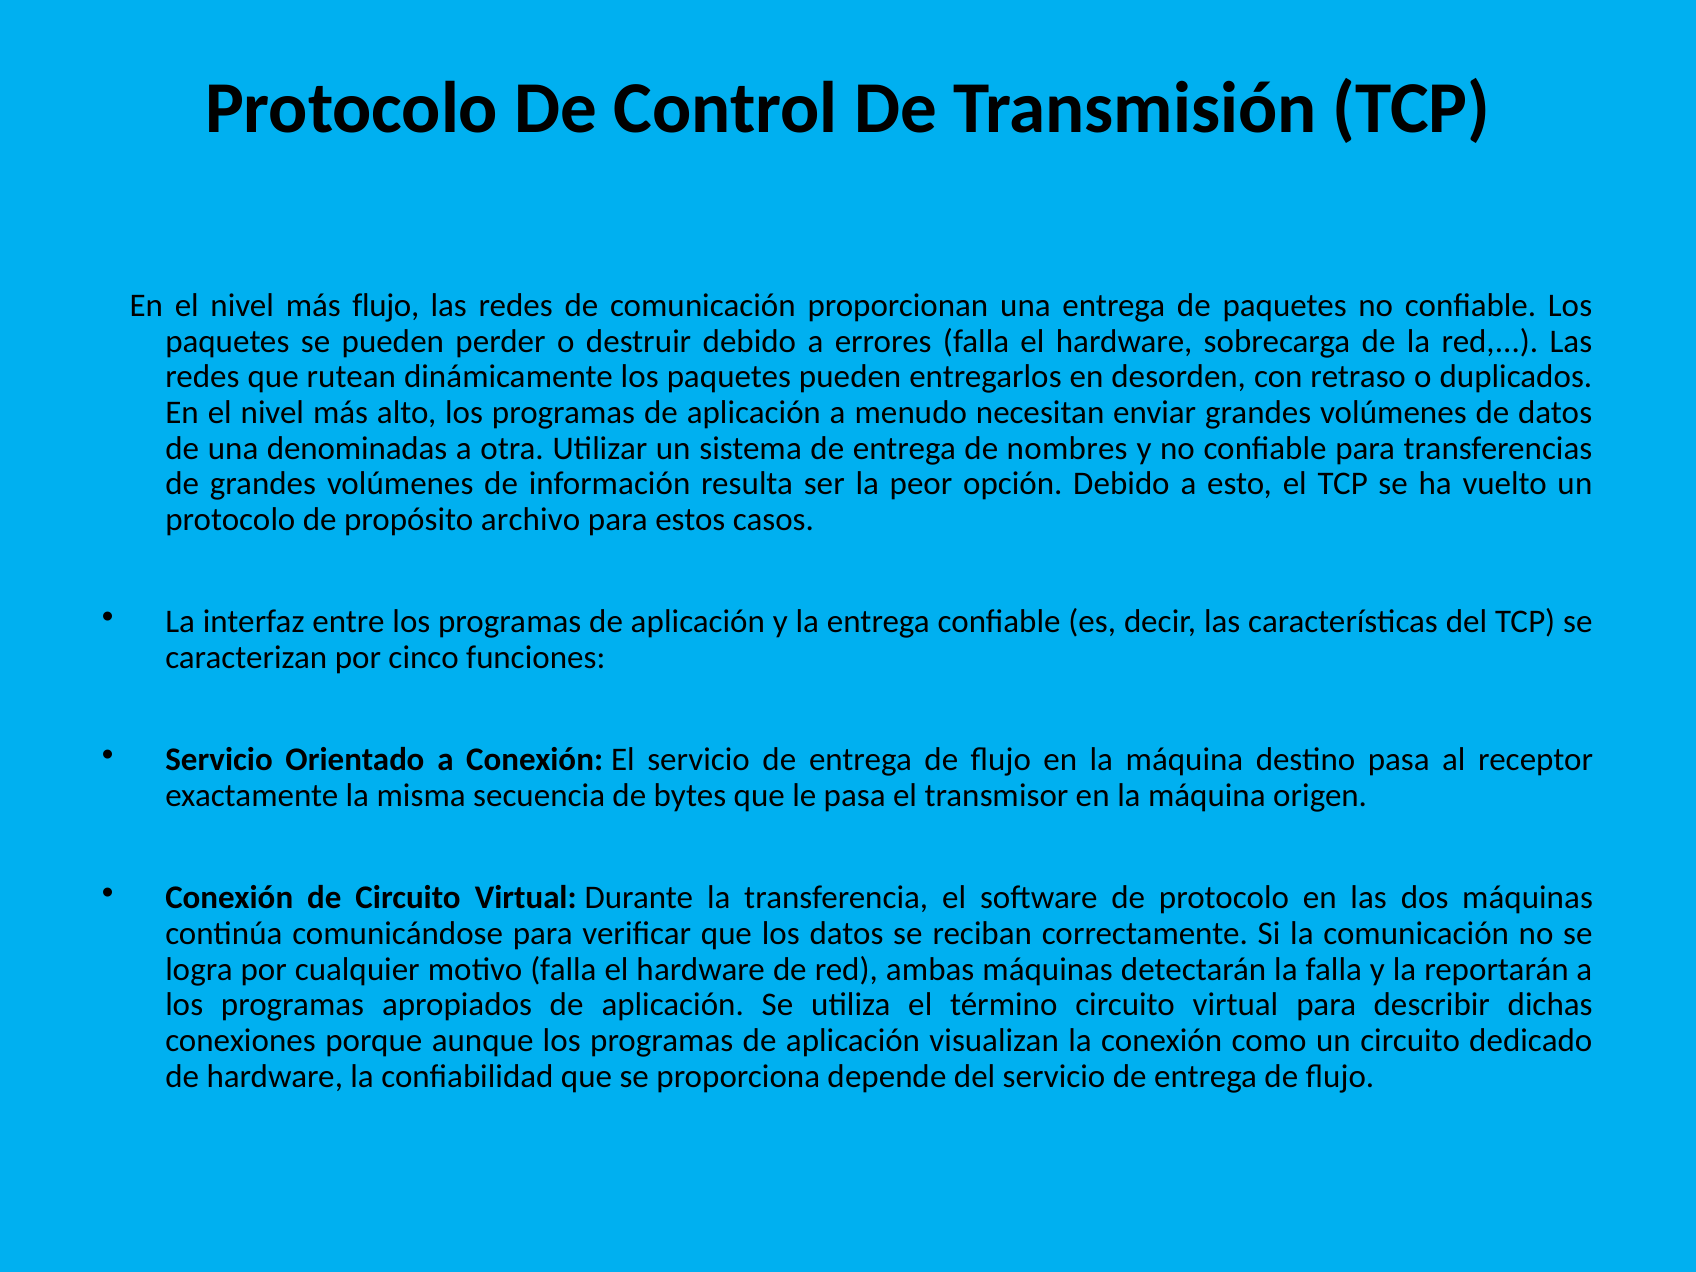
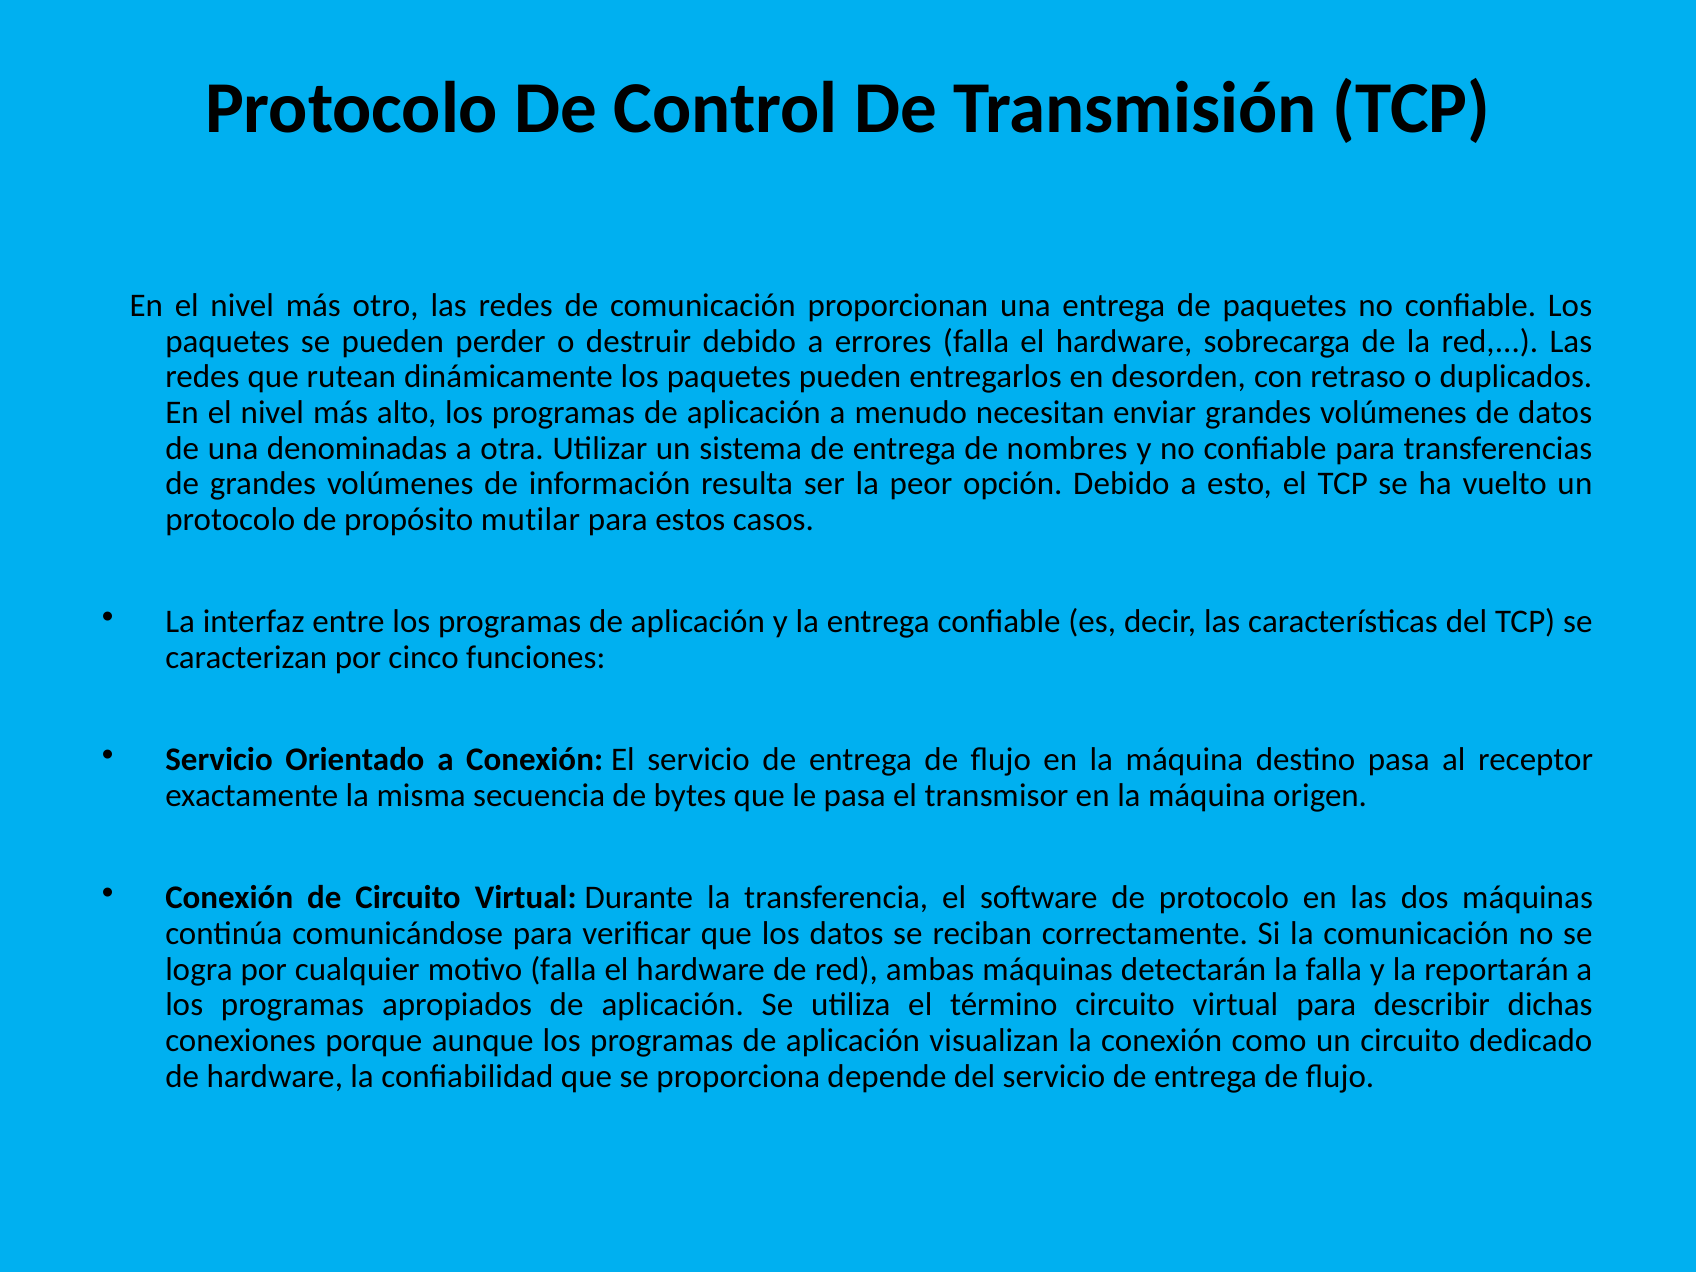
más flujo: flujo -> otro (386, 306)
archivo: archivo -> mutilar (531, 520)
